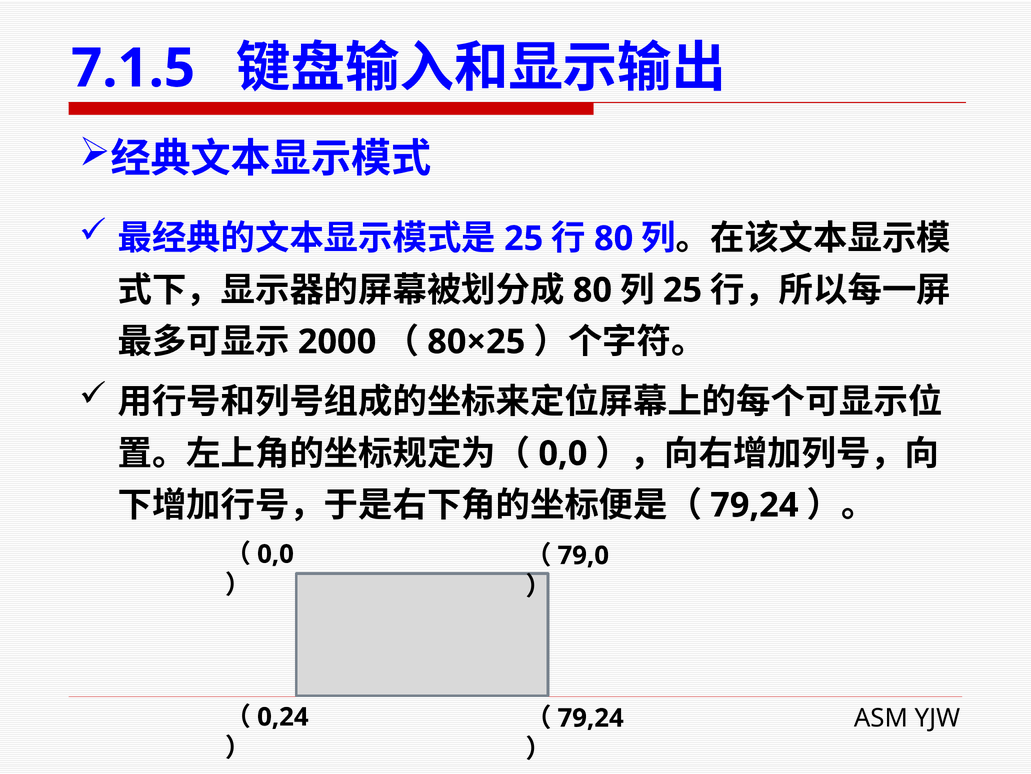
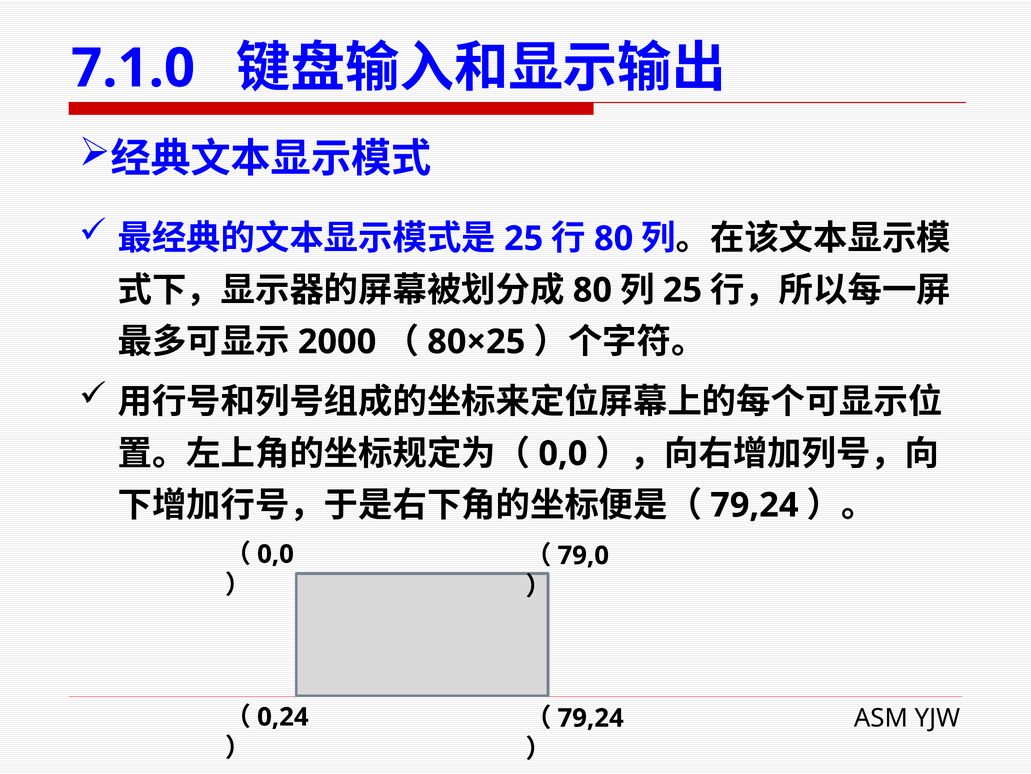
7.1.5: 7.1.5 -> 7.1.0 (133, 68)
